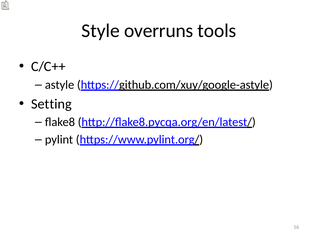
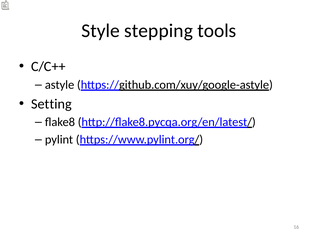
overruns: overruns -> stepping (159, 31)
